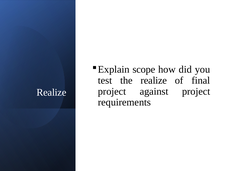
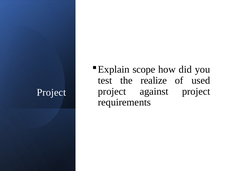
final: final -> used (201, 80)
Realize: Realize -> Project (51, 92)
